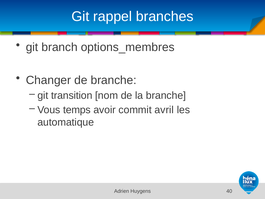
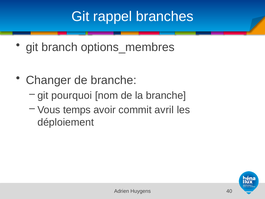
transition: transition -> pourquoi (72, 95)
automatique: automatique -> déploiement (66, 122)
